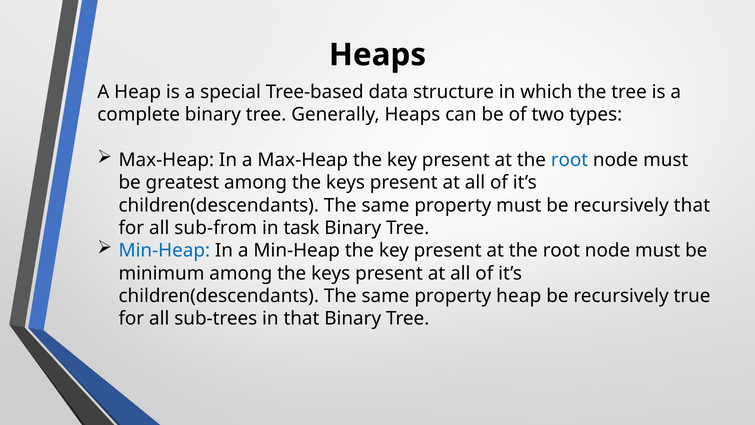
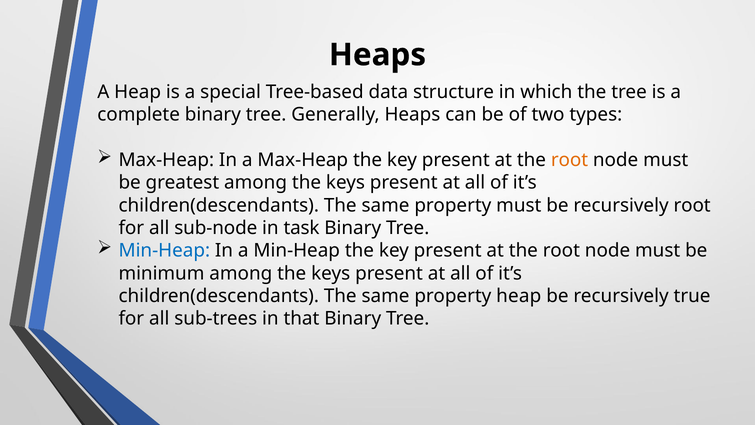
root colour: blue -> orange (569, 160)
recursively that: that -> root (692, 205)
sub-from: sub-from -> sub-node (216, 228)
